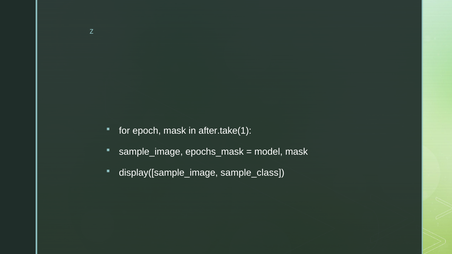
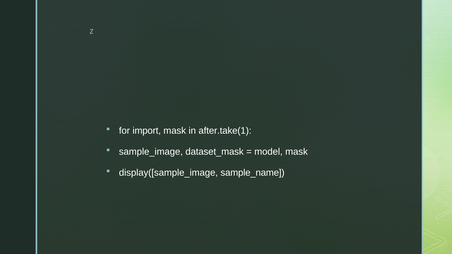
epoch: epoch -> import (147, 131)
epochs_mask: epochs_mask -> dataset_mask (215, 152)
sample_class: sample_class -> sample_name (253, 173)
